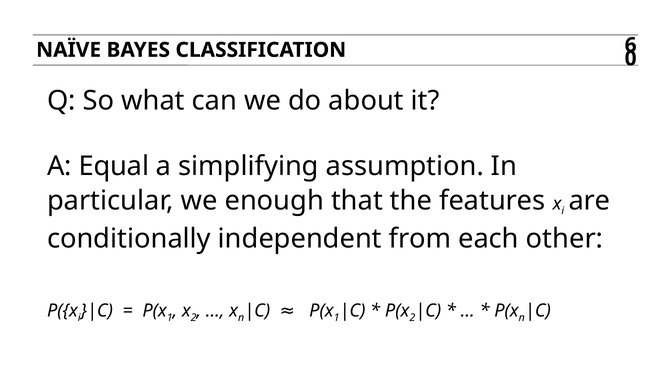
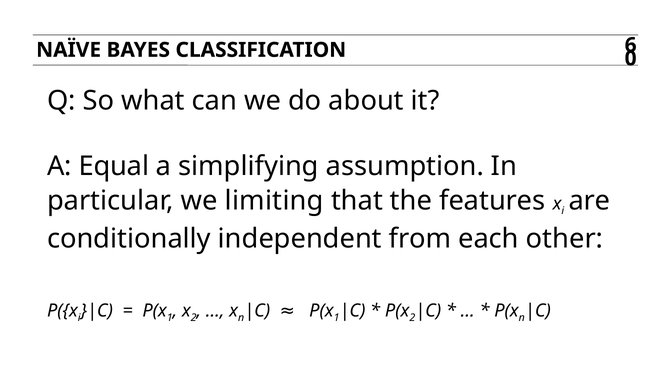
enough: enough -> limiting (274, 201)
